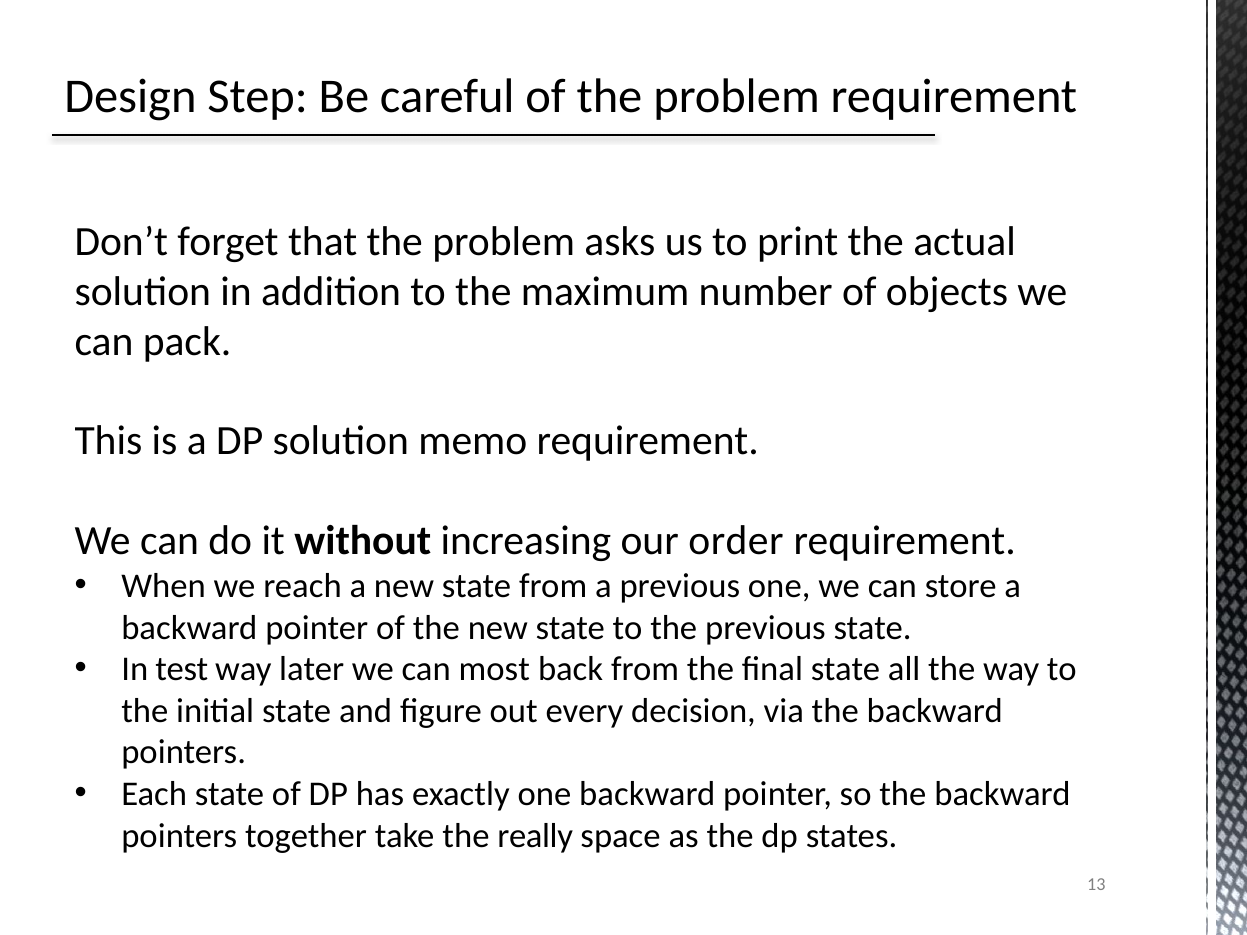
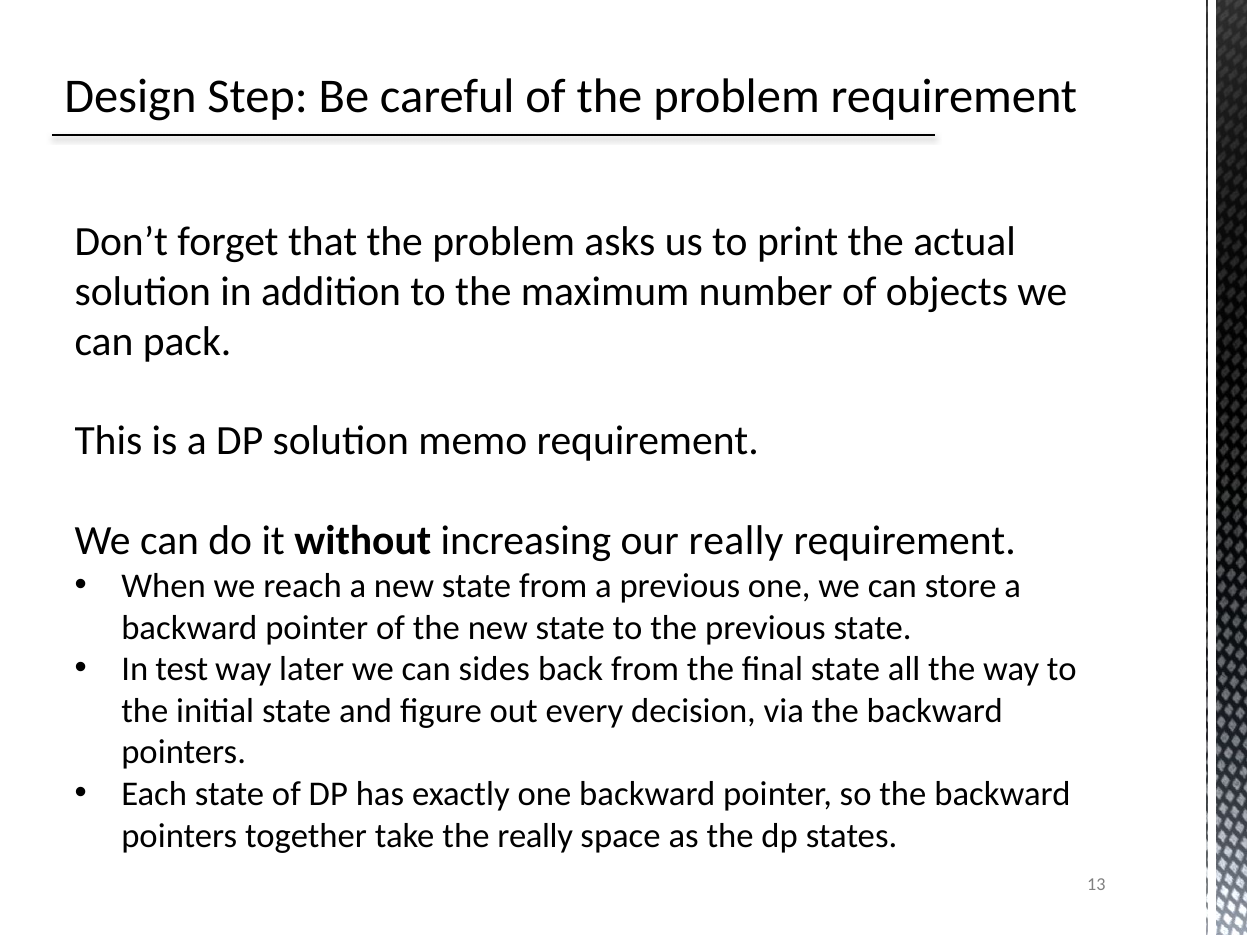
our order: order -> really (736, 541)
most: most -> sides (494, 670)
